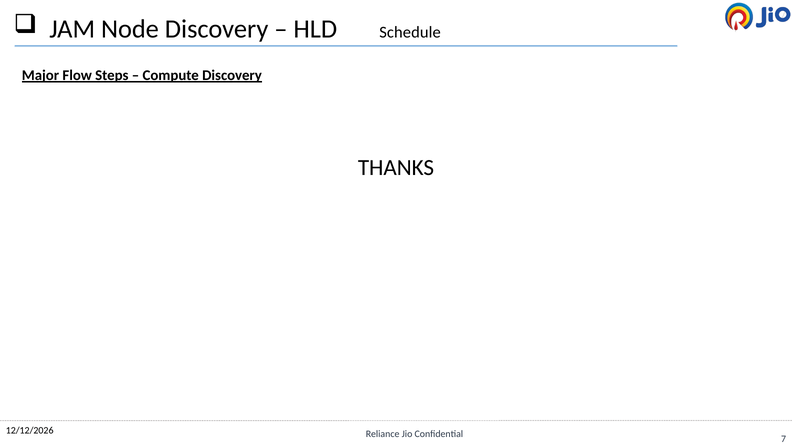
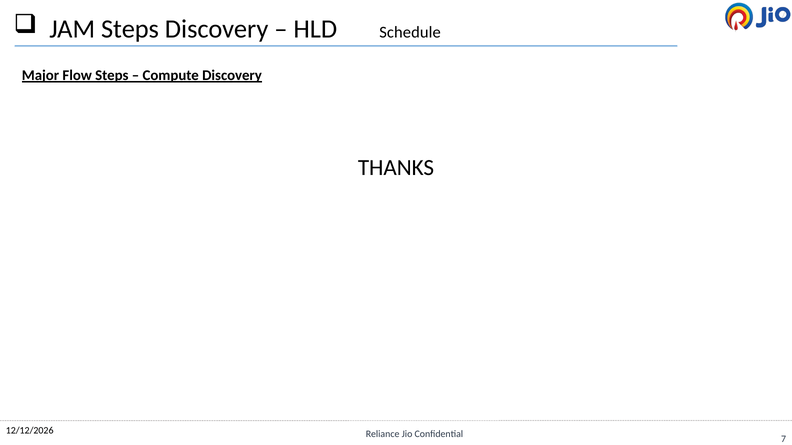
JAM Node: Node -> Steps (130, 29)
